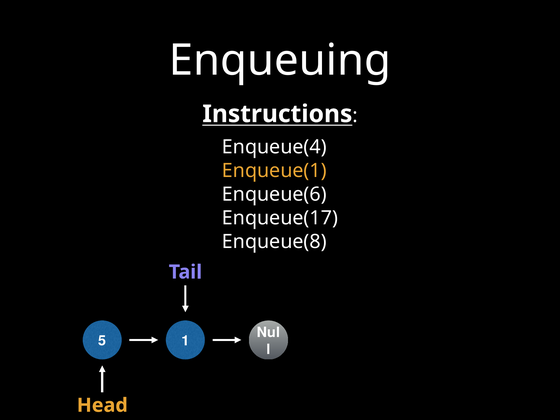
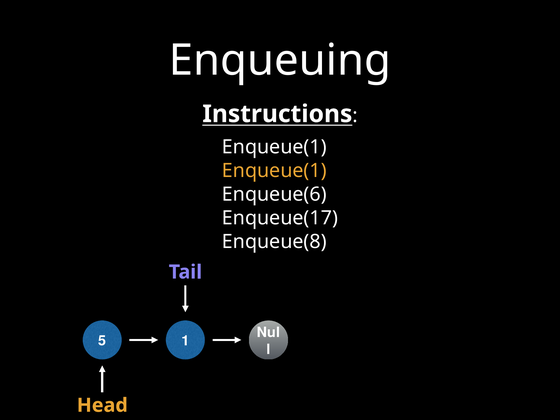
Enqueue(4: Enqueue(4 -> Enqueue(1 (274, 147)
